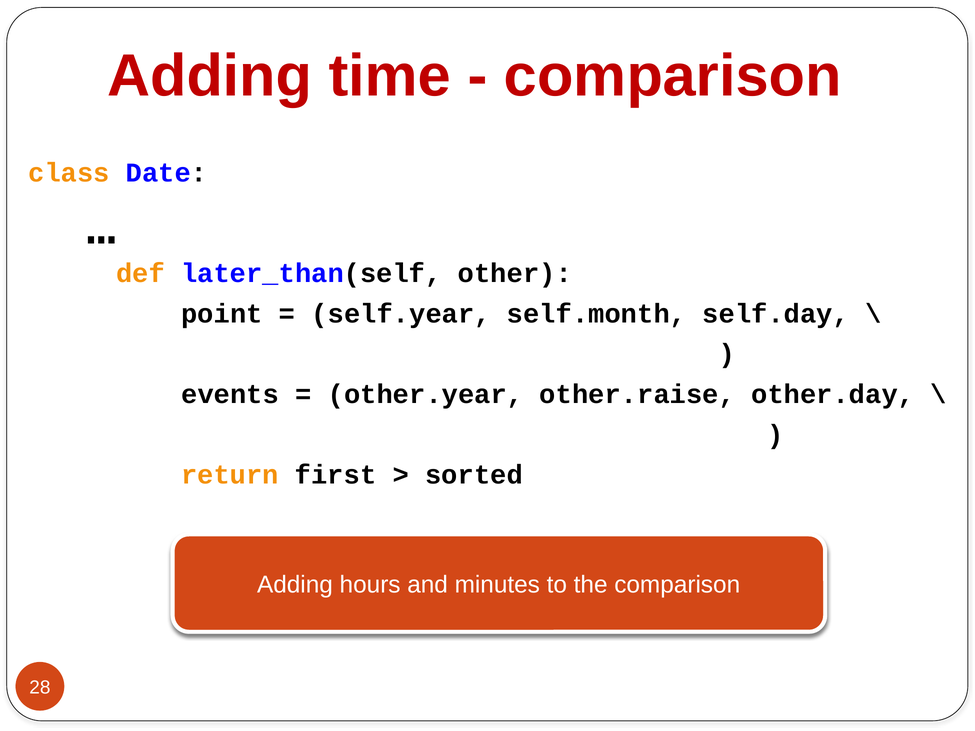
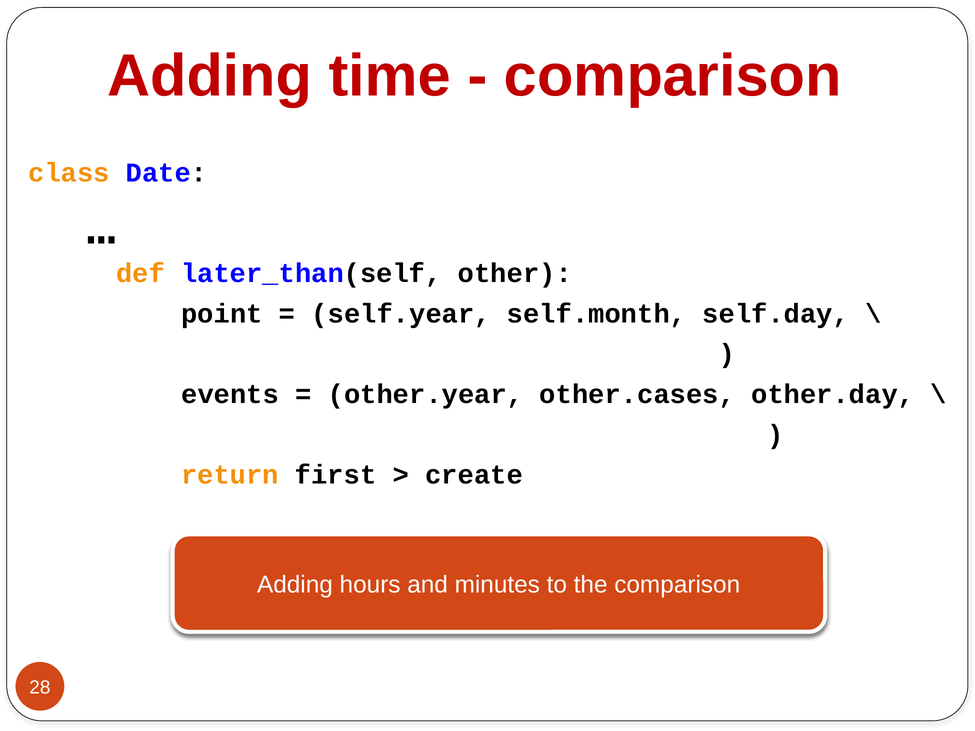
other.raise: other.raise -> other.cases (637, 394)
sorted: sorted -> create (474, 475)
